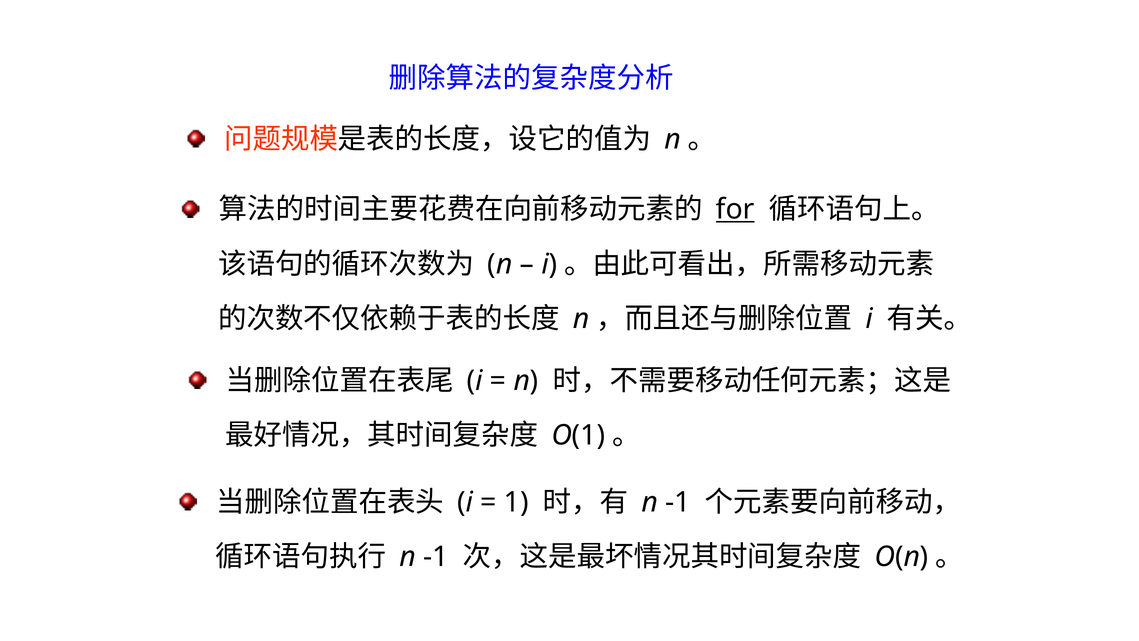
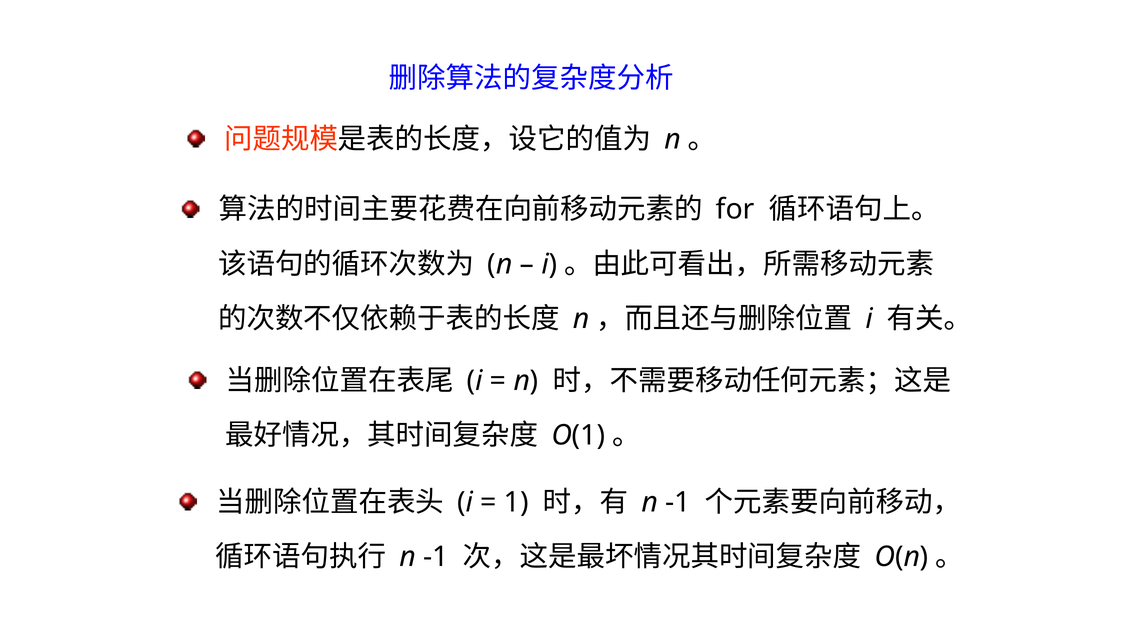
for underline: present -> none (735, 209)
